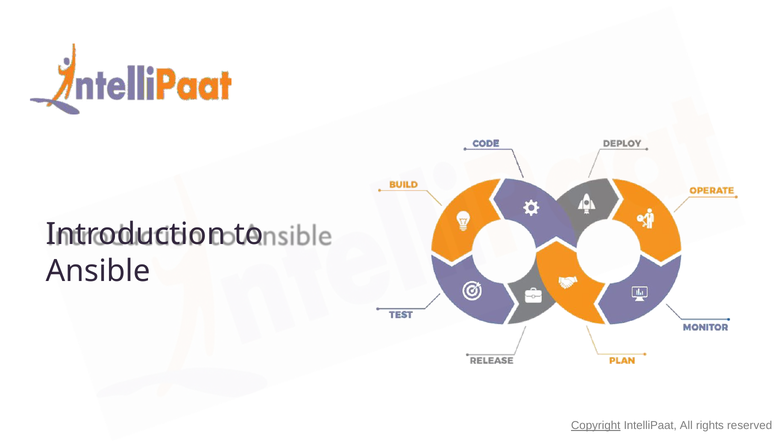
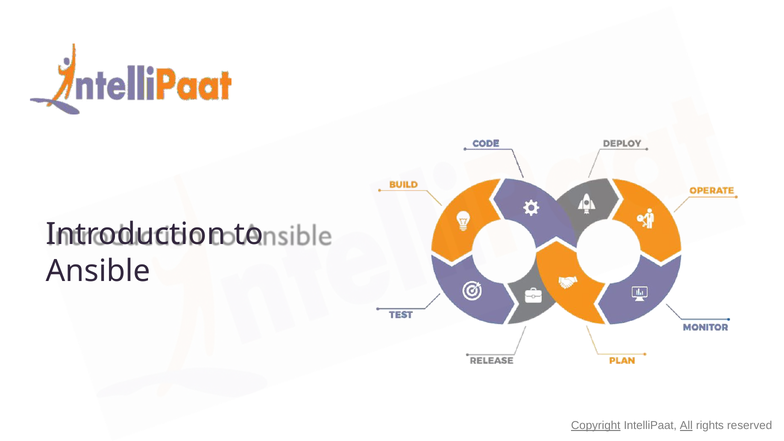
All underline: none -> present (686, 426)
